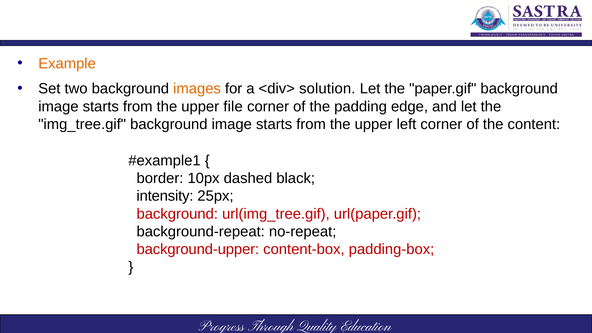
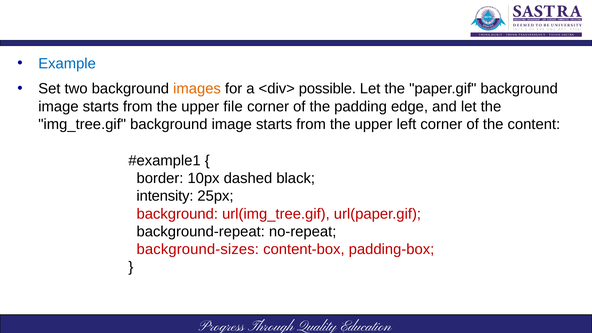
Example colour: orange -> blue (67, 64)
solution: solution -> possible (327, 89)
background-upper: background-upper -> background-sizes (198, 249)
